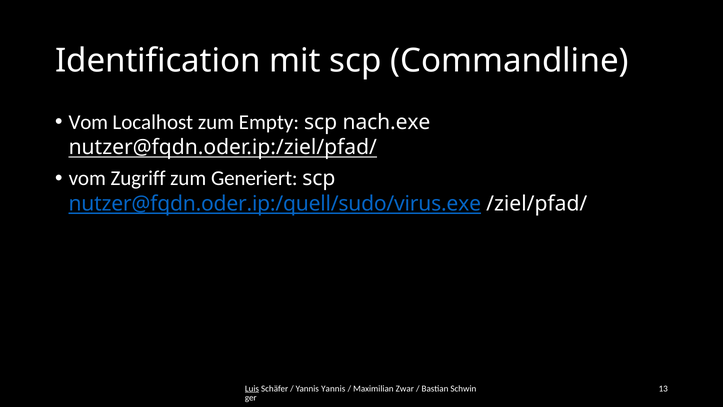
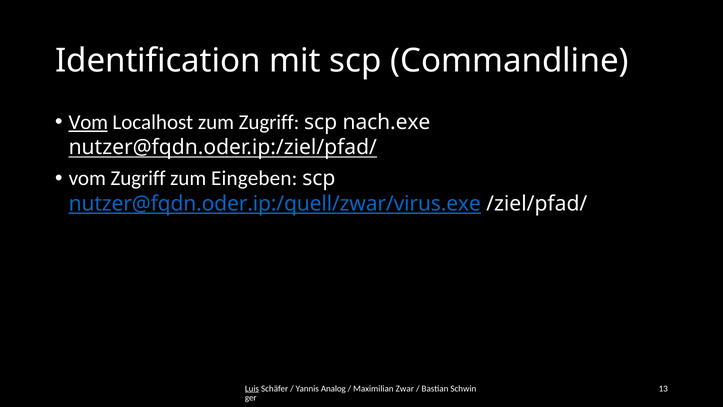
Vom underline: none -> present (88, 122)
zum Empty: Empty -> Zugriff (269, 122)
Generiert: Generiert -> Eingeben (254, 178)
nutzer@fqdn.oder.ip:/quell/sudo/virus.exe: nutzer@fqdn.oder.ip:/quell/sudo/virus.exe -> nutzer@fqdn.oder.ip:/quell/zwar/virus.exe (275, 203)
Yannis Yannis: Yannis -> Analog (333, 388)
